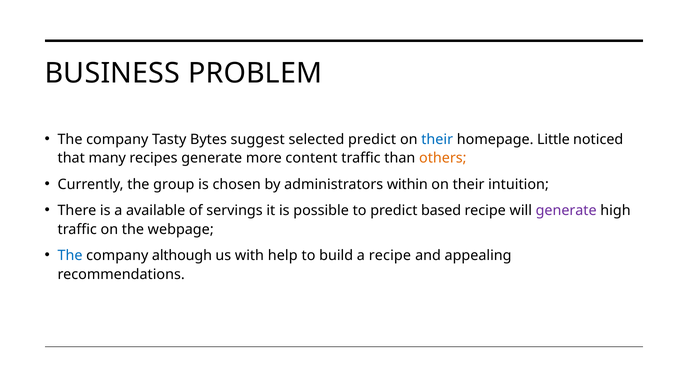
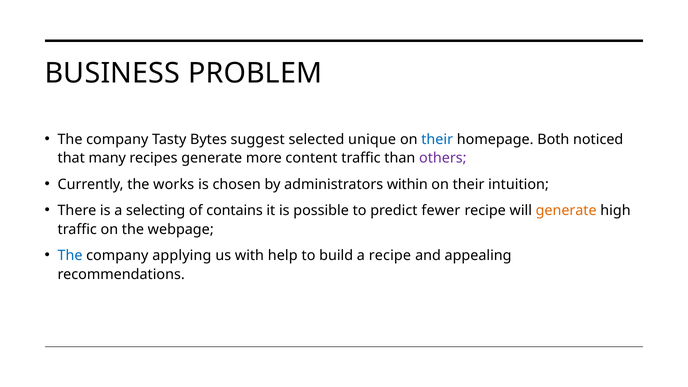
selected predict: predict -> unique (372, 139)
Little: Little -> Both (553, 139)
others colour: orange -> purple (443, 158)
group: group -> works (174, 184)
available: available -> selecting (156, 210)
servings: servings -> contains (235, 210)
based: based -> fewer (441, 210)
generate colour: purple -> orange (566, 210)
although: although -> applying (182, 255)
